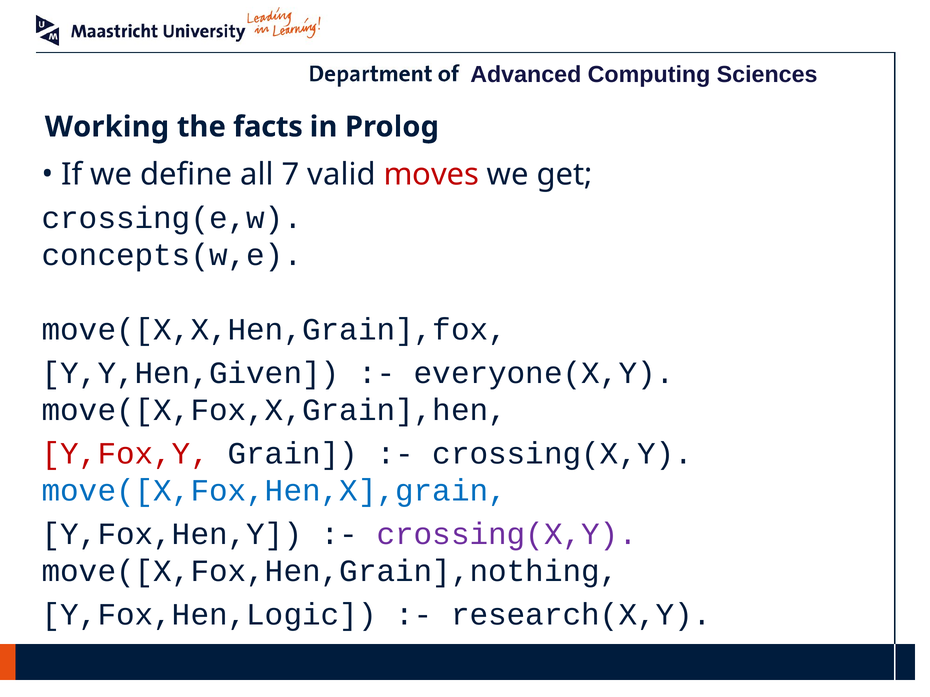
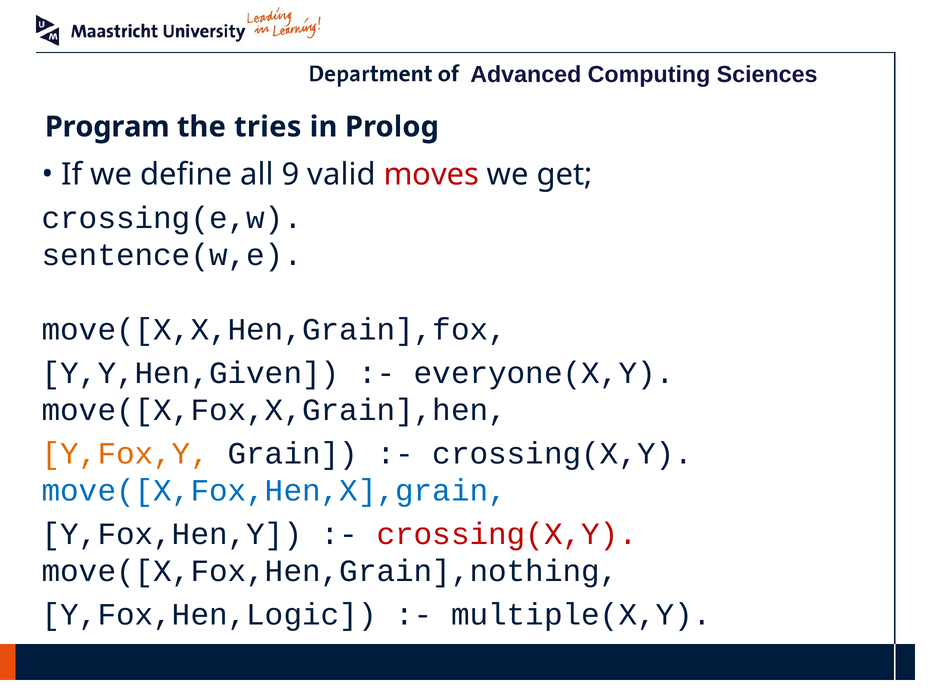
Working: Working -> Program (107, 127)
facts: facts -> tries (268, 127)
7: 7 -> 9 (291, 175)
concepts(w,e: concepts(w,e -> sentence(w,e (172, 255)
Y,Fox,Y colour: red -> orange (125, 454)
crossing(X,Y colour: purple -> red (507, 534)
research(X,Y: research(X,Y -> multiple(X,Y (581, 615)
